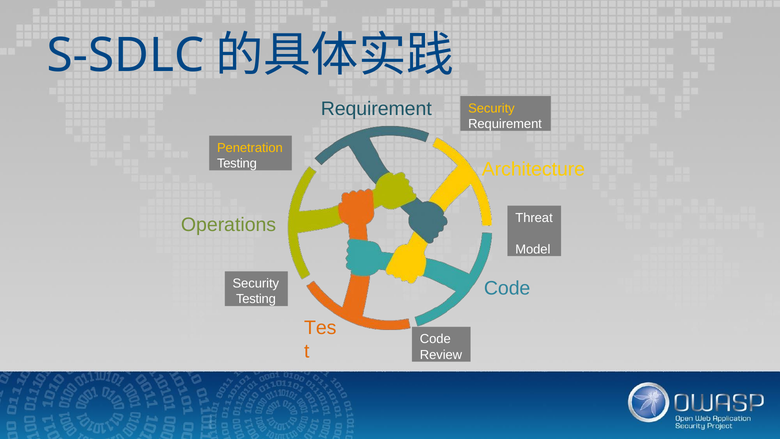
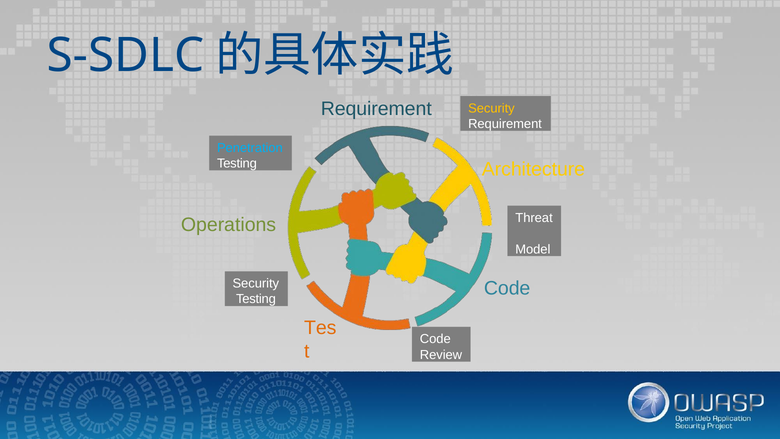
Penetration colour: yellow -> light blue (250, 148)
